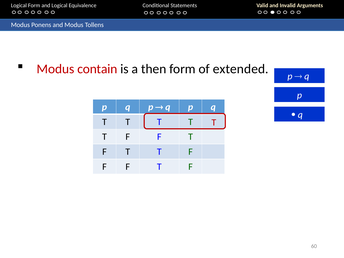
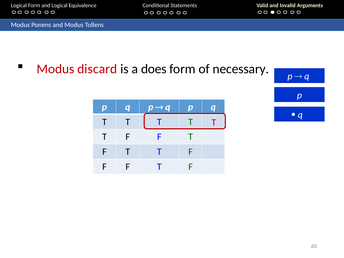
contain: contain -> discard (97, 69)
then: then -> does (154, 69)
extended: extended -> necessary (241, 69)
